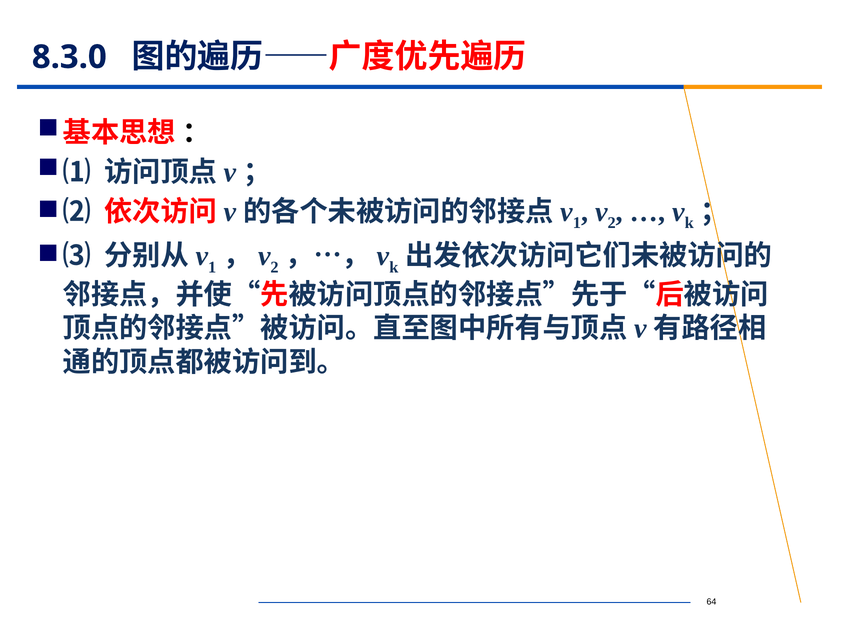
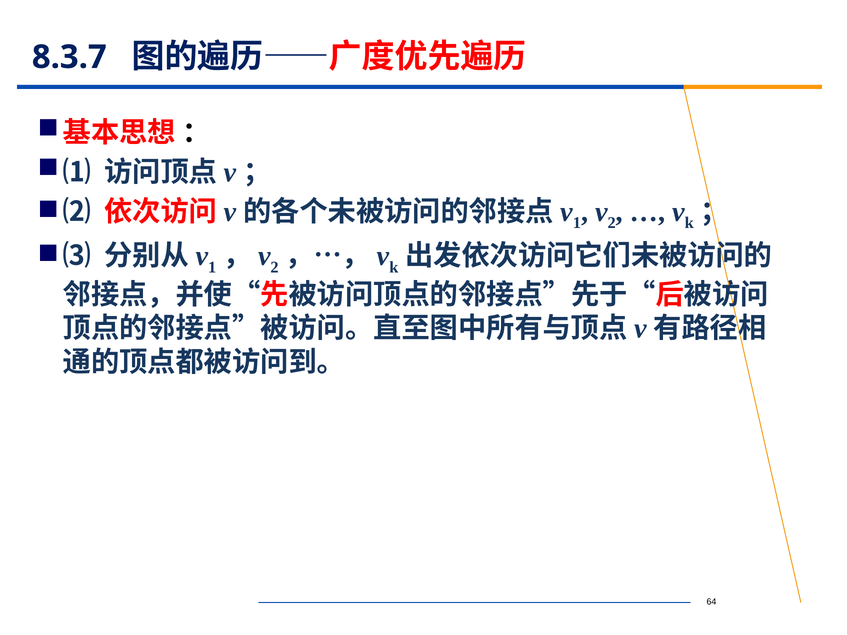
8.3.0: 8.3.0 -> 8.3.7 (69, 57)
